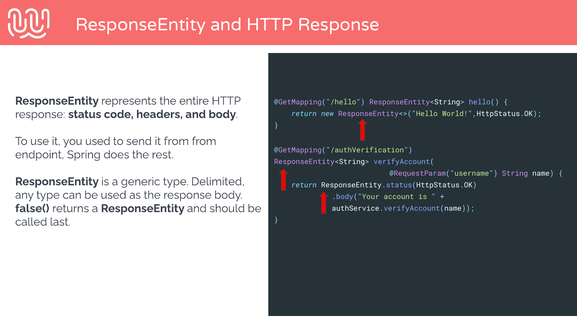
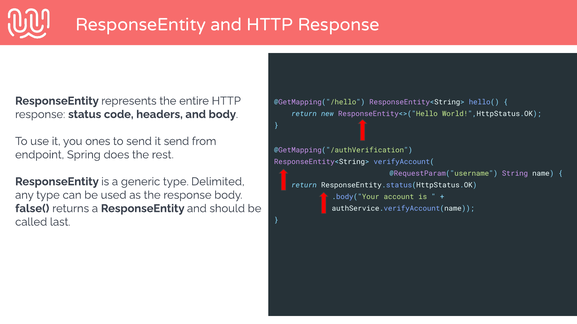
you used: used -> ones (98, 141)
it from: from -> send (176, 141)
